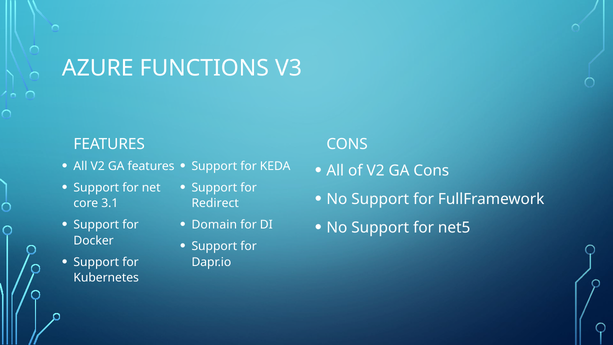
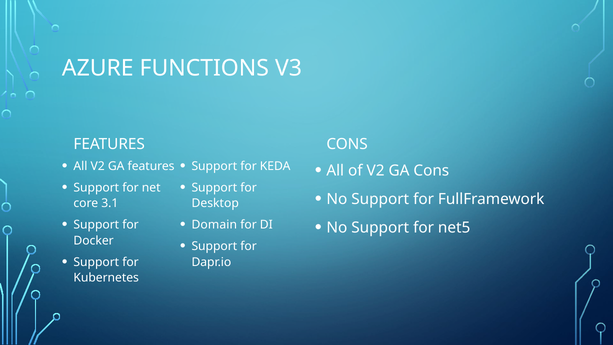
Redirect: Redirect -> Desktop (215, 203)
